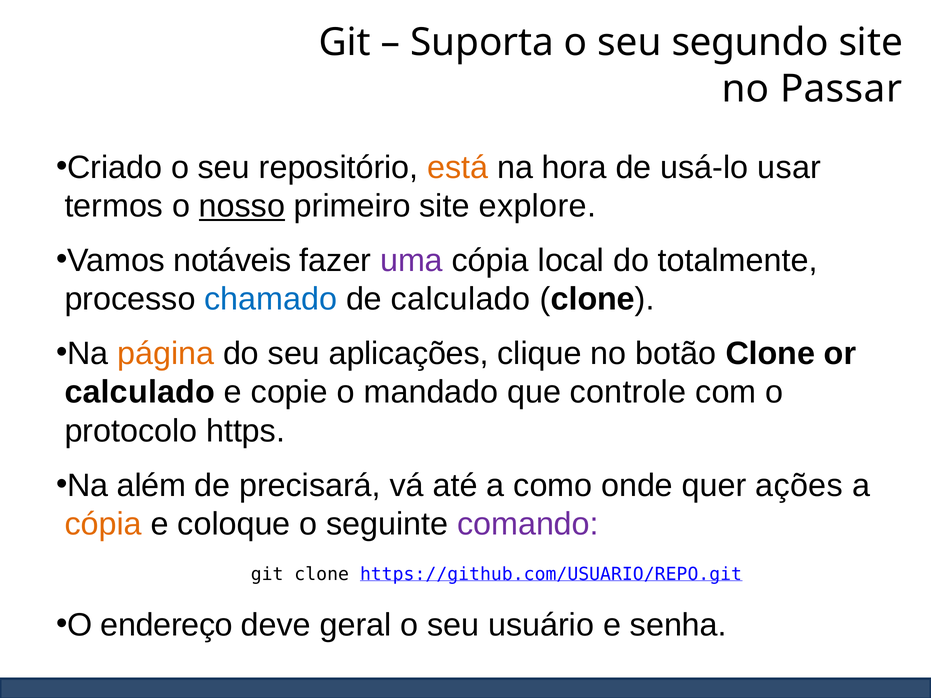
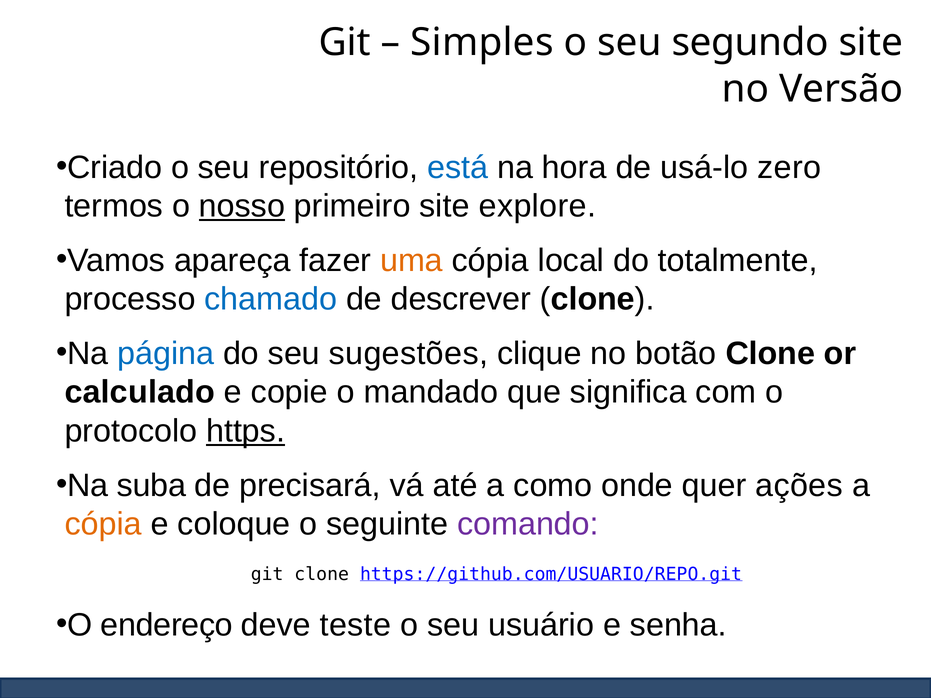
Suporta: Suporta -> Simples (482, 42)
Passar: Passar -> Versão (841, 89)
está colour: orange -> blue (458, 167)
usar: usar -> zero (789, 167)
notáveis: notáveis -> apareça (232, 261)
uma colour: purple -> orange (411, 261)
de calculado: calculado -> descrever (461, 299)
página colour: orange -> blue (166, 354)
aplicações: aplicações -> sugestões (408, 354)
controle: controle -> significa (628, 392)
https underline: none -> present (246, 431)
além: além -> suba (151, 486)
geral: geral -> teste (356, 625)
